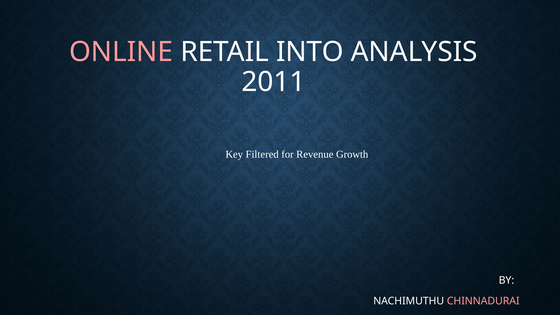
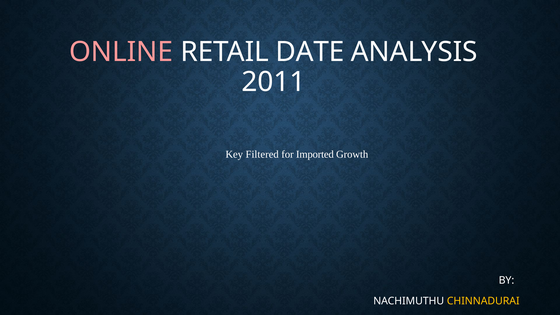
INTO: INTO -> DATE (310, 52)
Revenue: Revenue -> Imported (315, 155)
CHINNADURAI colour: pink -> yellow (483, 301)
